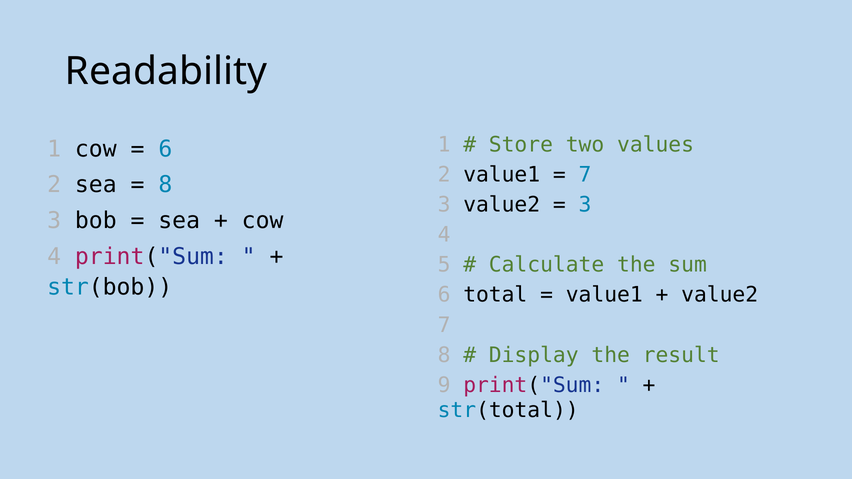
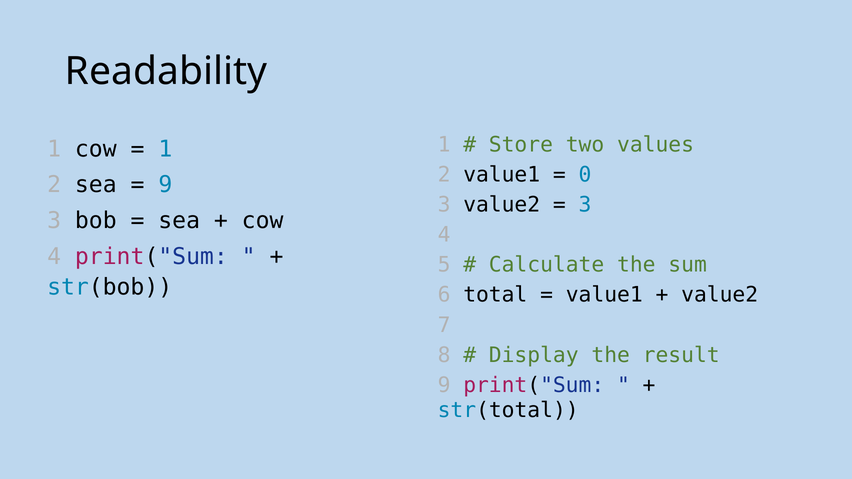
6: 6 -> 1 (165, 149)
7: 7 -> 0 (585, 175)
8: 8 -> 9 (165, 185)
